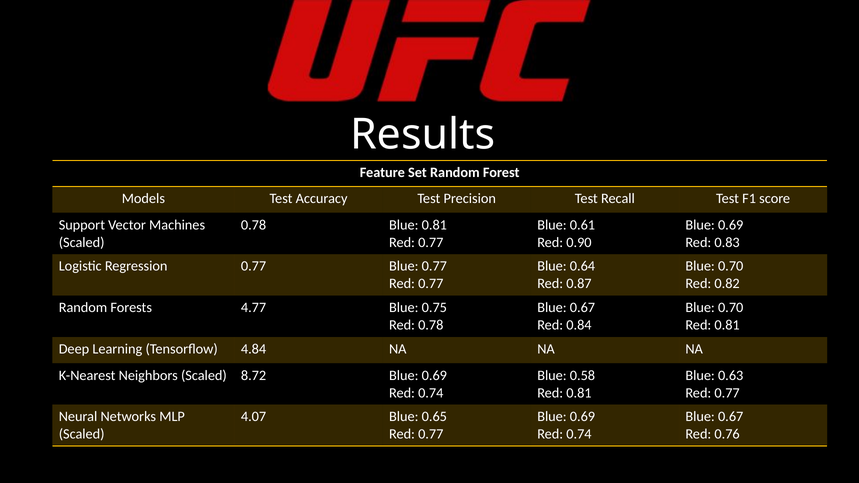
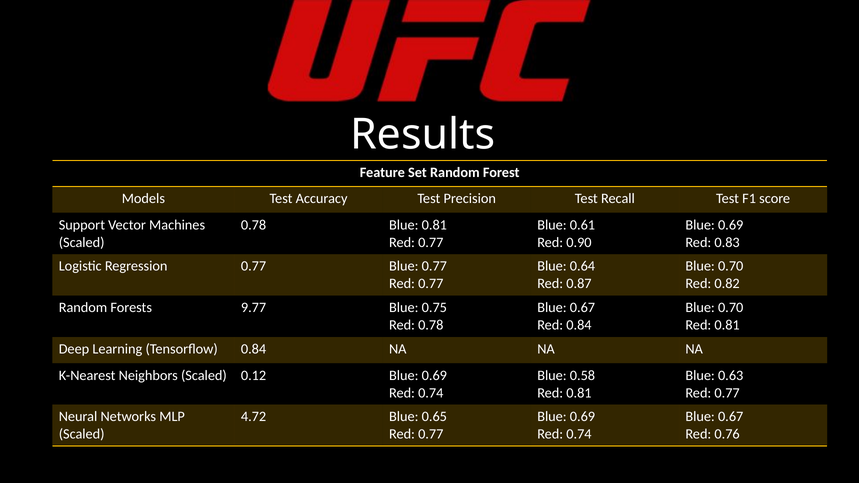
4.77: 4.77 -> 9.77 (254, 308)
Tensorflow 4.84: 4.84 -> 0.84 (254, 349)
8.72: 8.72 -> 0.12 (254, 375)
4.07: 4.07 -> 4.72 (254, 417)
